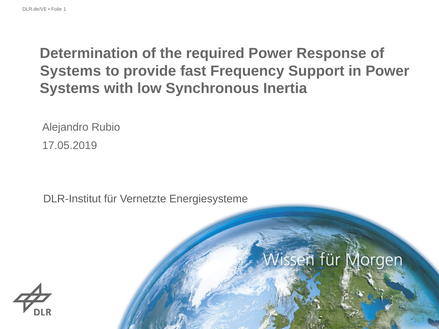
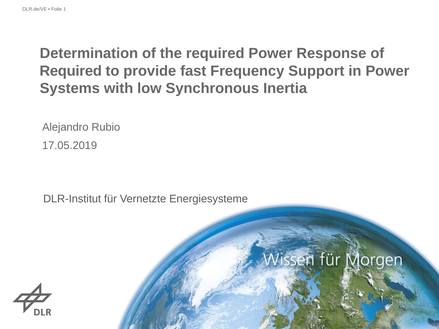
Systems: Systems -> Required (71, 71)
